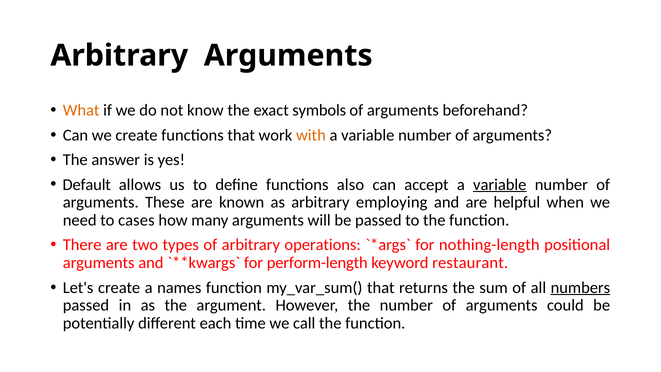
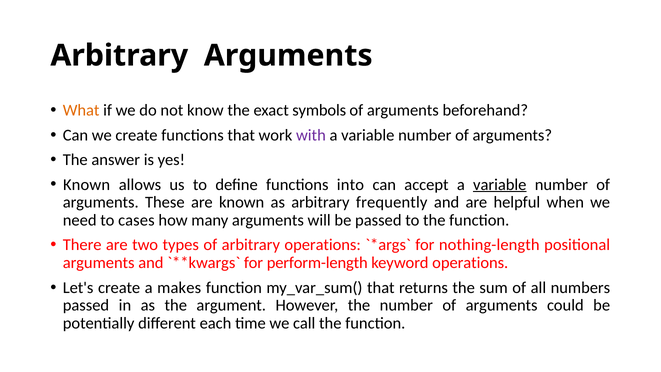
with colour: orange -> purple (311, 135)
Default: Default -> Known (87, 184)
also: also -> into (350, 184)
employing: employing -> frequently (392, 202)
keyword restaurant: restaurant -> operations (470, 263)
names: names -> makes (179, 287)
numbers underline: present -> none (580, 287)
